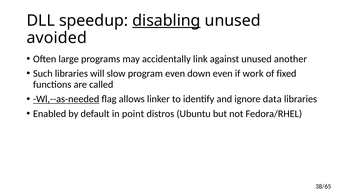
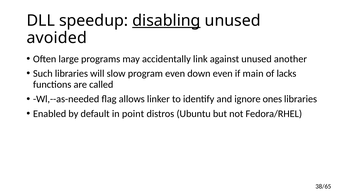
work: work -> main (253, 73)
fixed: fixed -> lacks (286, 73)
Wl,--as-needed underline: present -> none (66, 99)
data: data -> ones (272, 99)
